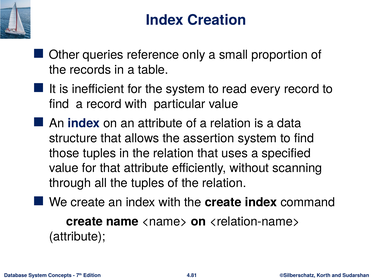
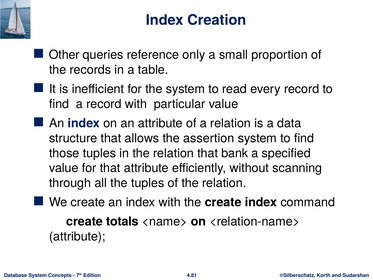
uses: uses -> bank (235, 153)
name: name -> totals (122, 221)
